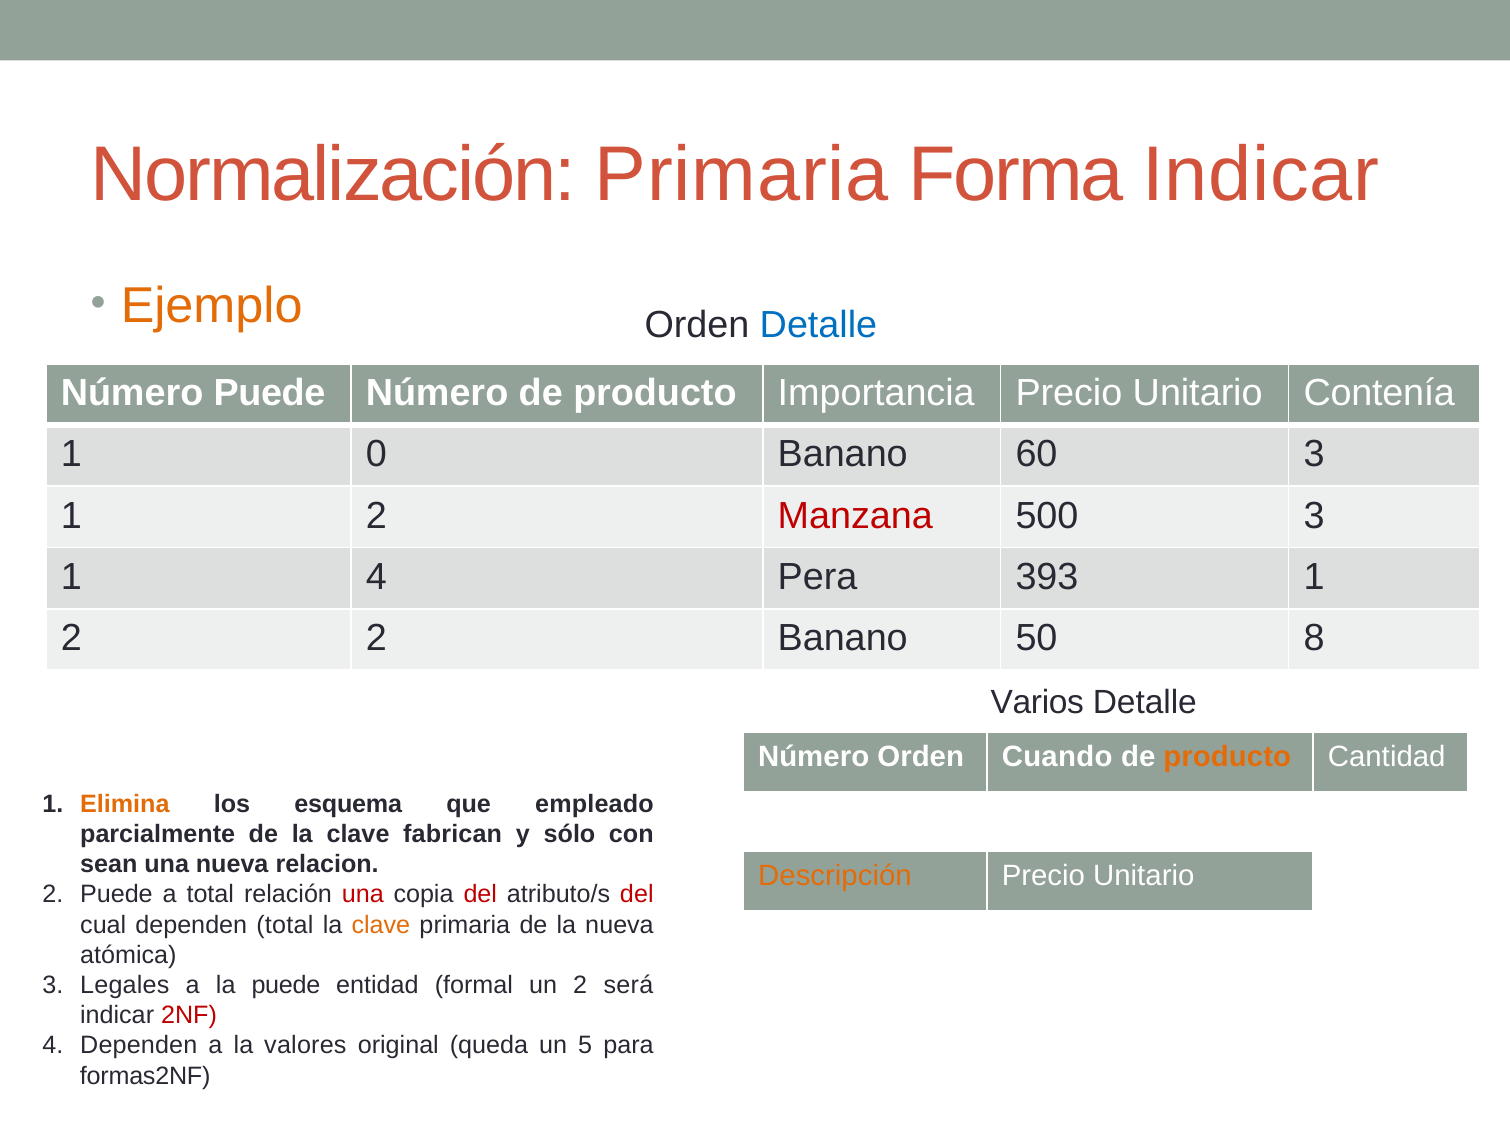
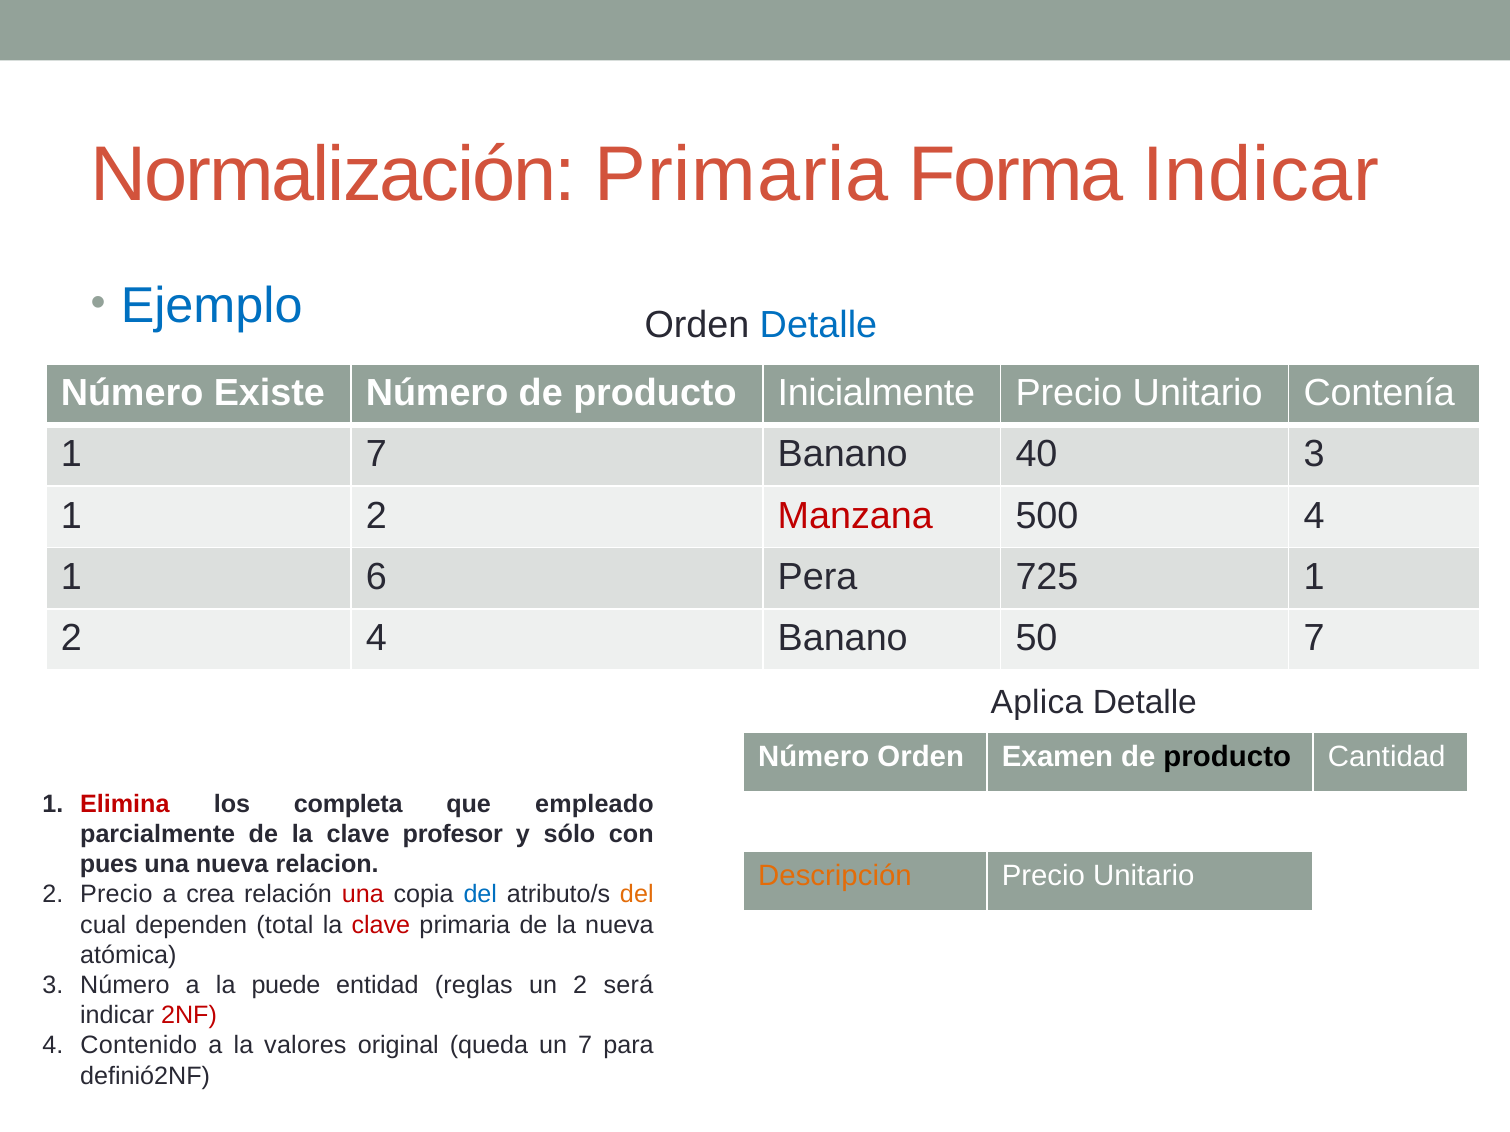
Ejemplo colour: orange -> blue (212, 306)
Número Puede: Puede -> Existe (269, 393)
Importancia: Importancia -> Inicialmente (876, 393)
1 0: 0 -> 7 (376, 455)
60: 60 -> 40 (1036, 455)
500 3: 3 -> 4 (1314, 516)
1 4: 4 -> 6 (376, 577)
393: 393 -> 725 (1047, 577)
2 2: 2 -> 4 (376, 638)
50 8: 8 -> 7 (1314, 638)
Varios: Varios -> Aplica (1037, 703)
Cuando: Cuando -> Examen (1057, 757)
producto colour: orange -> black (1227, 757)
Elimina colour: orange -> red (125, 804)
esquema: esquema -> completa (348, 804)
fabrican: fabrican -> profesor (453, 835)
sean: sean -> pues (109, 865)
2 Puede: Puede -> Precio (116, 895)
a total: total -> crea (210, 895)
del colour: red -> blue (480, 895)
del colour: red -> orange (637, 895)
clave colour: orange -> red (381, 925)
3 Legales: Legales -> Número (125, 986)
formal: formal -> reglas (474, 986)
Dependen: Dependen -> Contenido (139, 1046)
un 5: 5 -> 7 (585, 1046)
formas2NF: formas2NF -> definió2NF (145, 1076)
